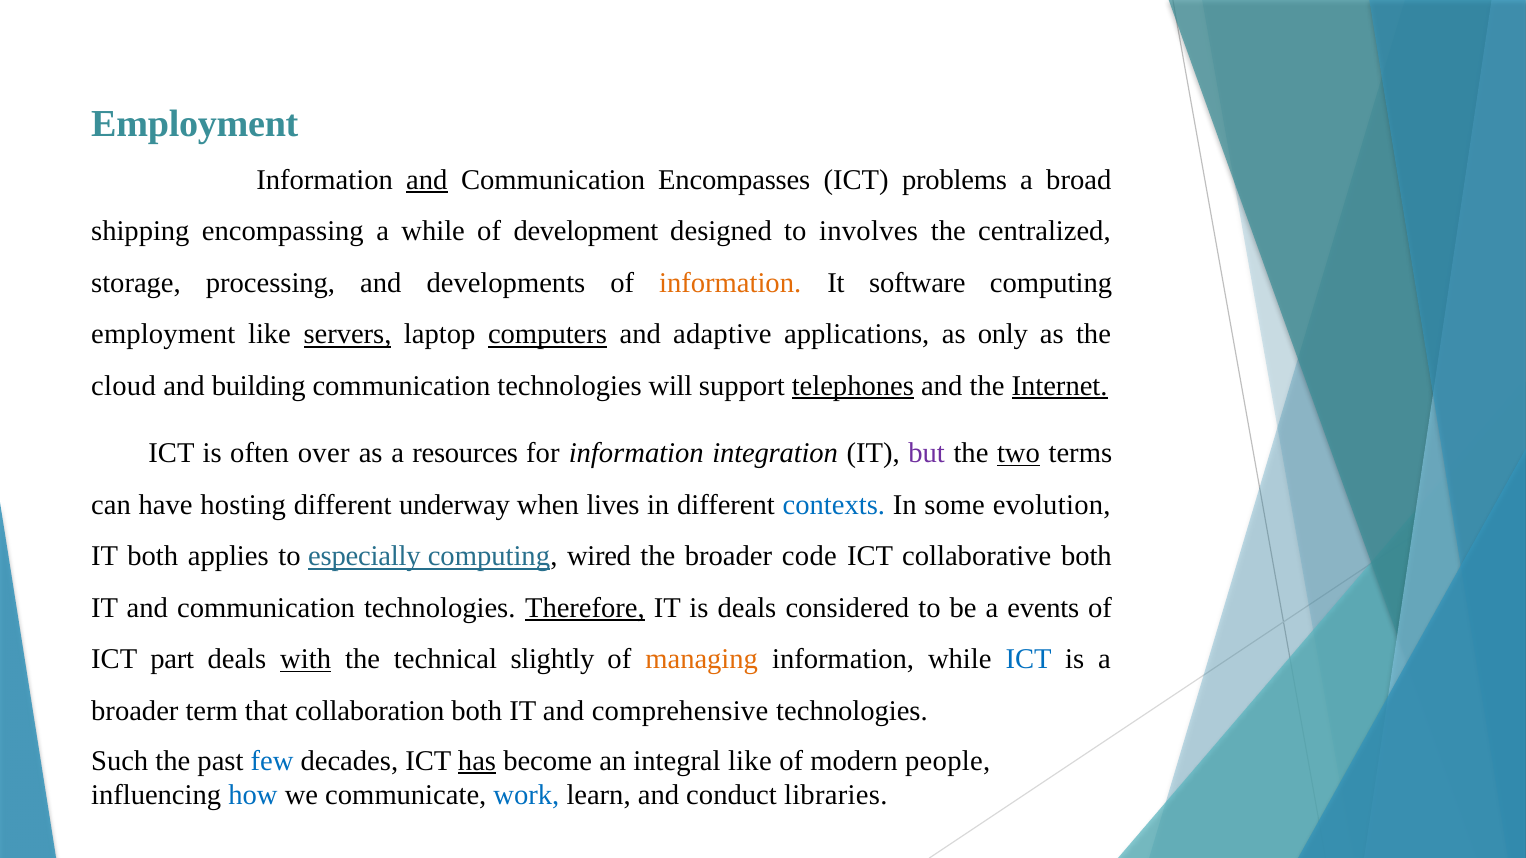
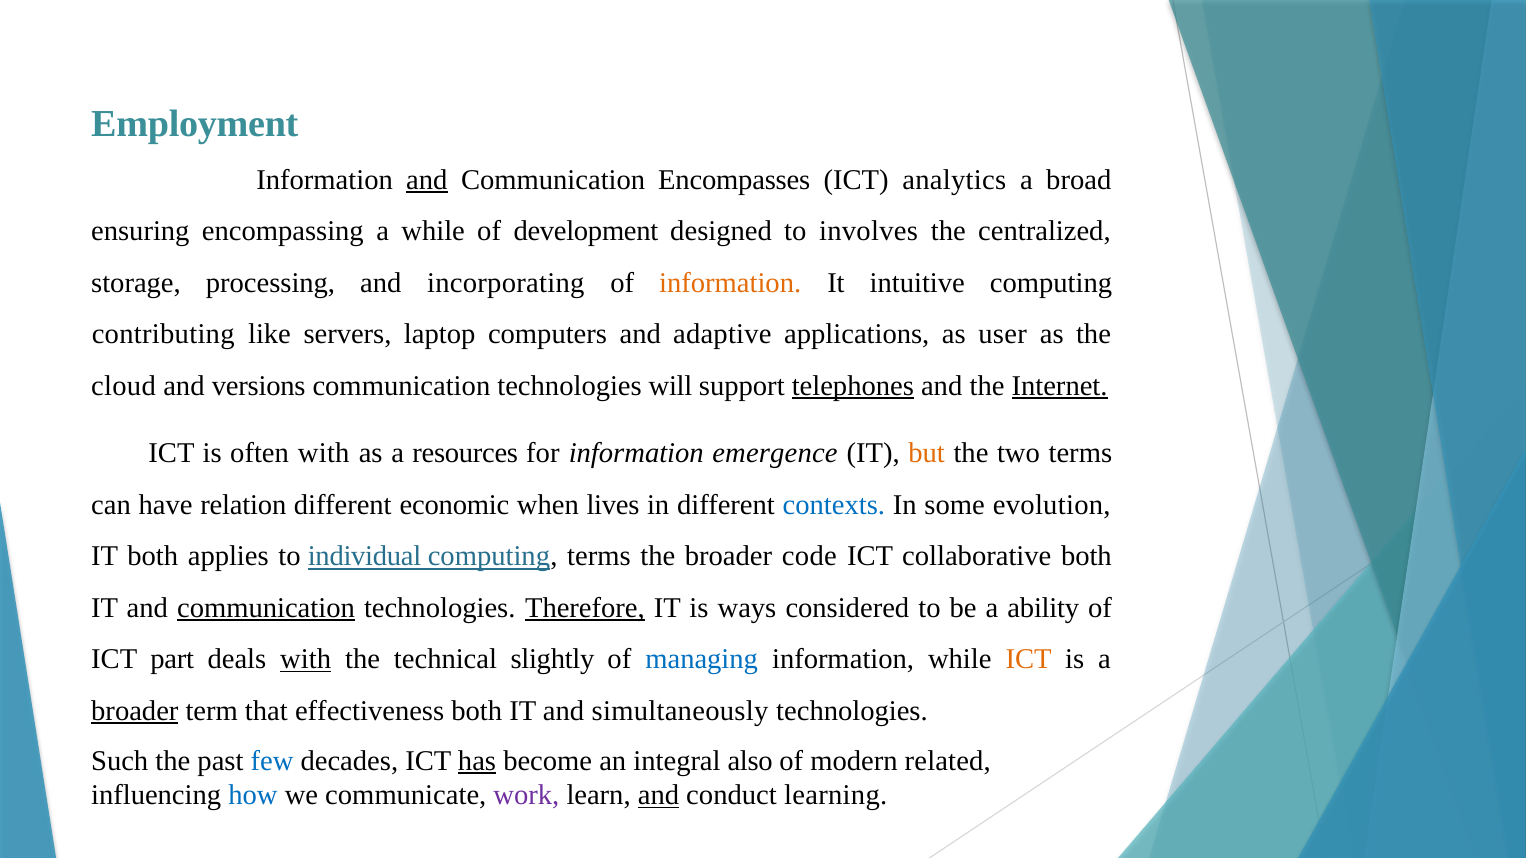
problems: problems -> analytics (954, 180)
shipping: shipping -> ensuring (140, 232)
developments: developments -> incorporating (506, 283)
software: software -> intuitive (917, 283)
employment: employment -> contributing (163, 335)
servers underline: present -> none (348, 335)
computers underline: present -> none (548, 335)
only: only -> user (1003, 335)
building: building -> versions (259, 386)
often over: over -> with (324, 454)
integration: integration -> emergence (775, 454)
but colour: purple -> orange (927, 454)
two underline: present -> none (1018, 454)
hosting: hosting -> relation (243, 505)
underway: underway -> economic (454, 505)
especially: especially -> individual (365, 557)
computing wired: wired -> terms (599, 557)
communication underline: none -> present (266, 608)
is deals: deals -> ways (747, 608)
events: events -> ability (1043, 608)
managing colour: orange -> blue (702, 660)
ICT colour: blue -> orange (1029, 660)
broader underline: none -> present (135, 711)
collaboration: collaboration -> effectiveness (370, 711)
comprehensive: comprehensive -> simultaneously (680, 711)
integral like: like -> also (750, 761)
people: people -> related (948, 761)
work colour: blue -> purple (526, 796)
and underline: none -> present (658, 796)
libraries: libraries -> learning (836, 796)
